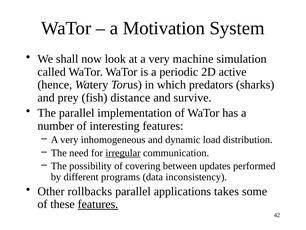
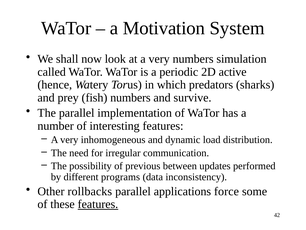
very machine: machine -> numbers (193, 59)
fish distance: distance -> numbers (130, 97)
irregular underline: present -> none (123, 153)
covering: covering -> previous (143, 166)
takes: takes -> force (226, 191)
